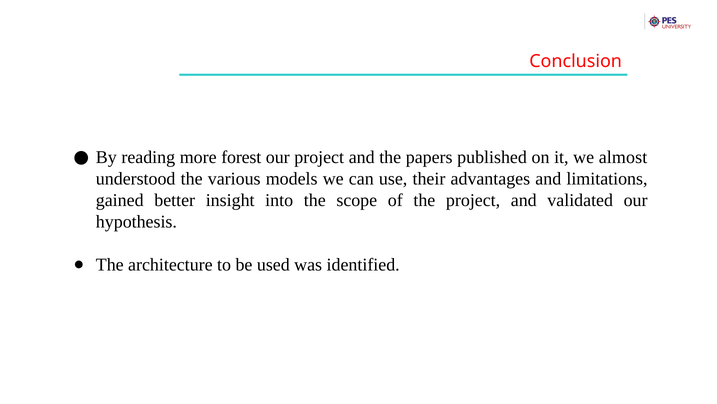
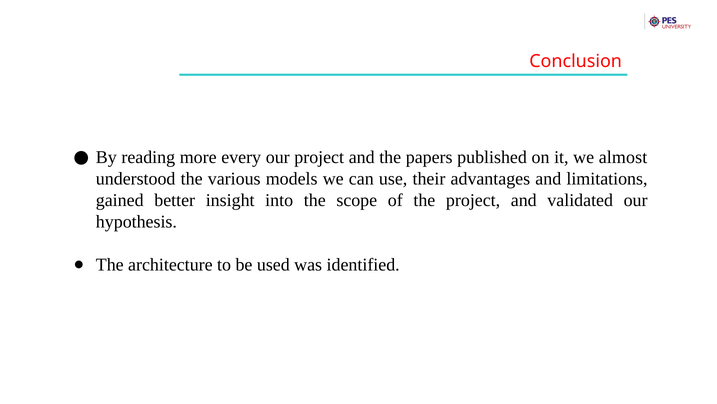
forest: forest -> every (241, 157)
